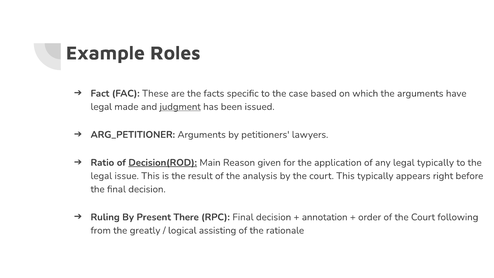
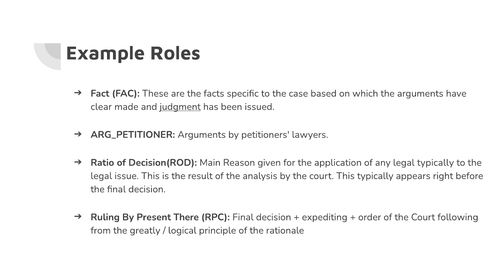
legal: legal -> clear (101, 107)
Decision(ROD underline: present -> none (163, 163)
annotation: annotation -> expediting (325, 217)
assisting: assisting -> principle (218, 230)
